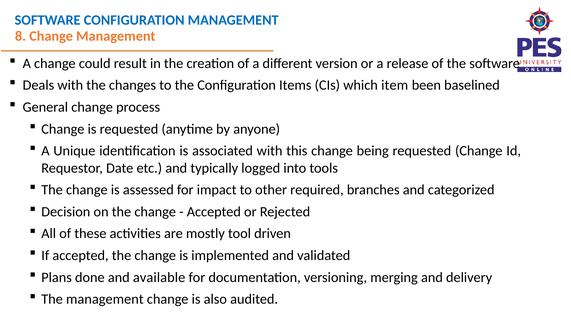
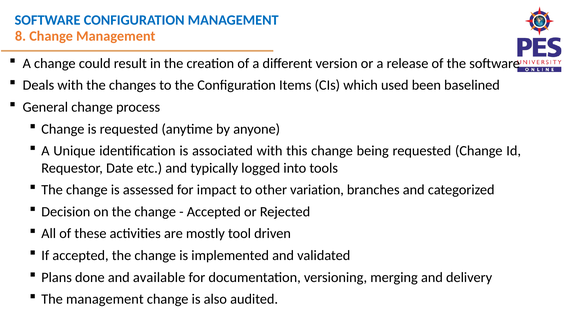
item: item -> used (395, 85)
required: required -> variation (317, 190)
